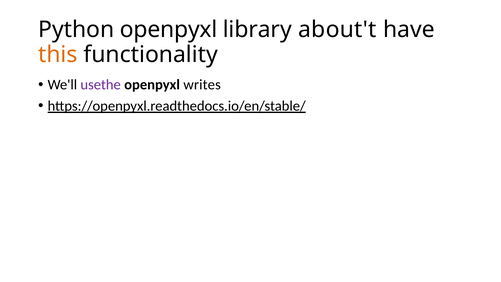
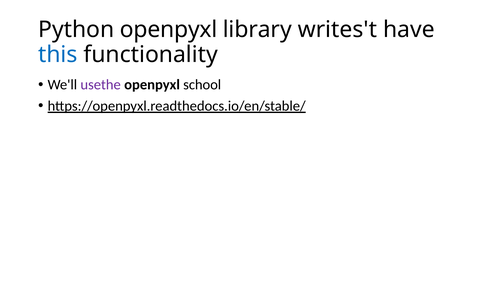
about't: about't -> writes't (337, 30)
this colour: orange -> blue (58, 54)
writes: writes -> school (202, 85)
